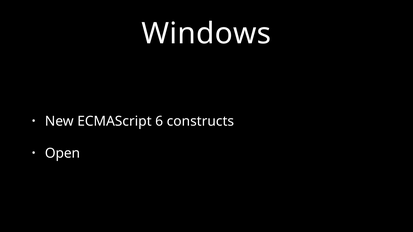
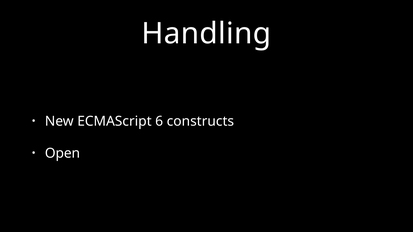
Windows: Windows -> Handling (206, 34)
